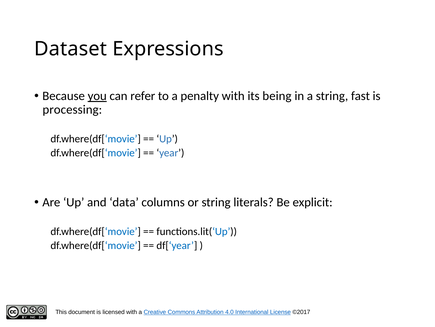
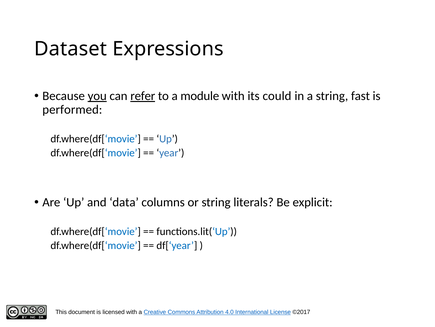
refer underline: none -> present (143, 96)
penalty: penalty -> module (200, 96)
being: being -> could (277, 96)
processing: processing -> performed (72, 109)
